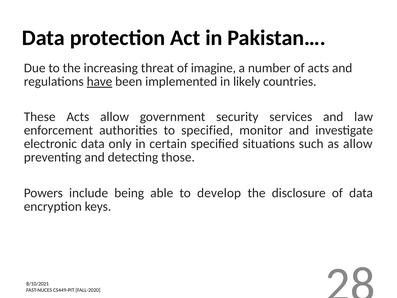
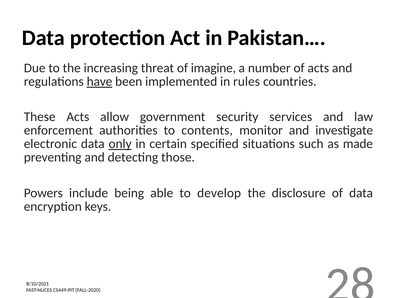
likely: likely -> rules (247, 81)
to specified: specified -> contents (207, 130)
only underline: none -> present (120, 144)
as allow: allow -> made (358, 144)
